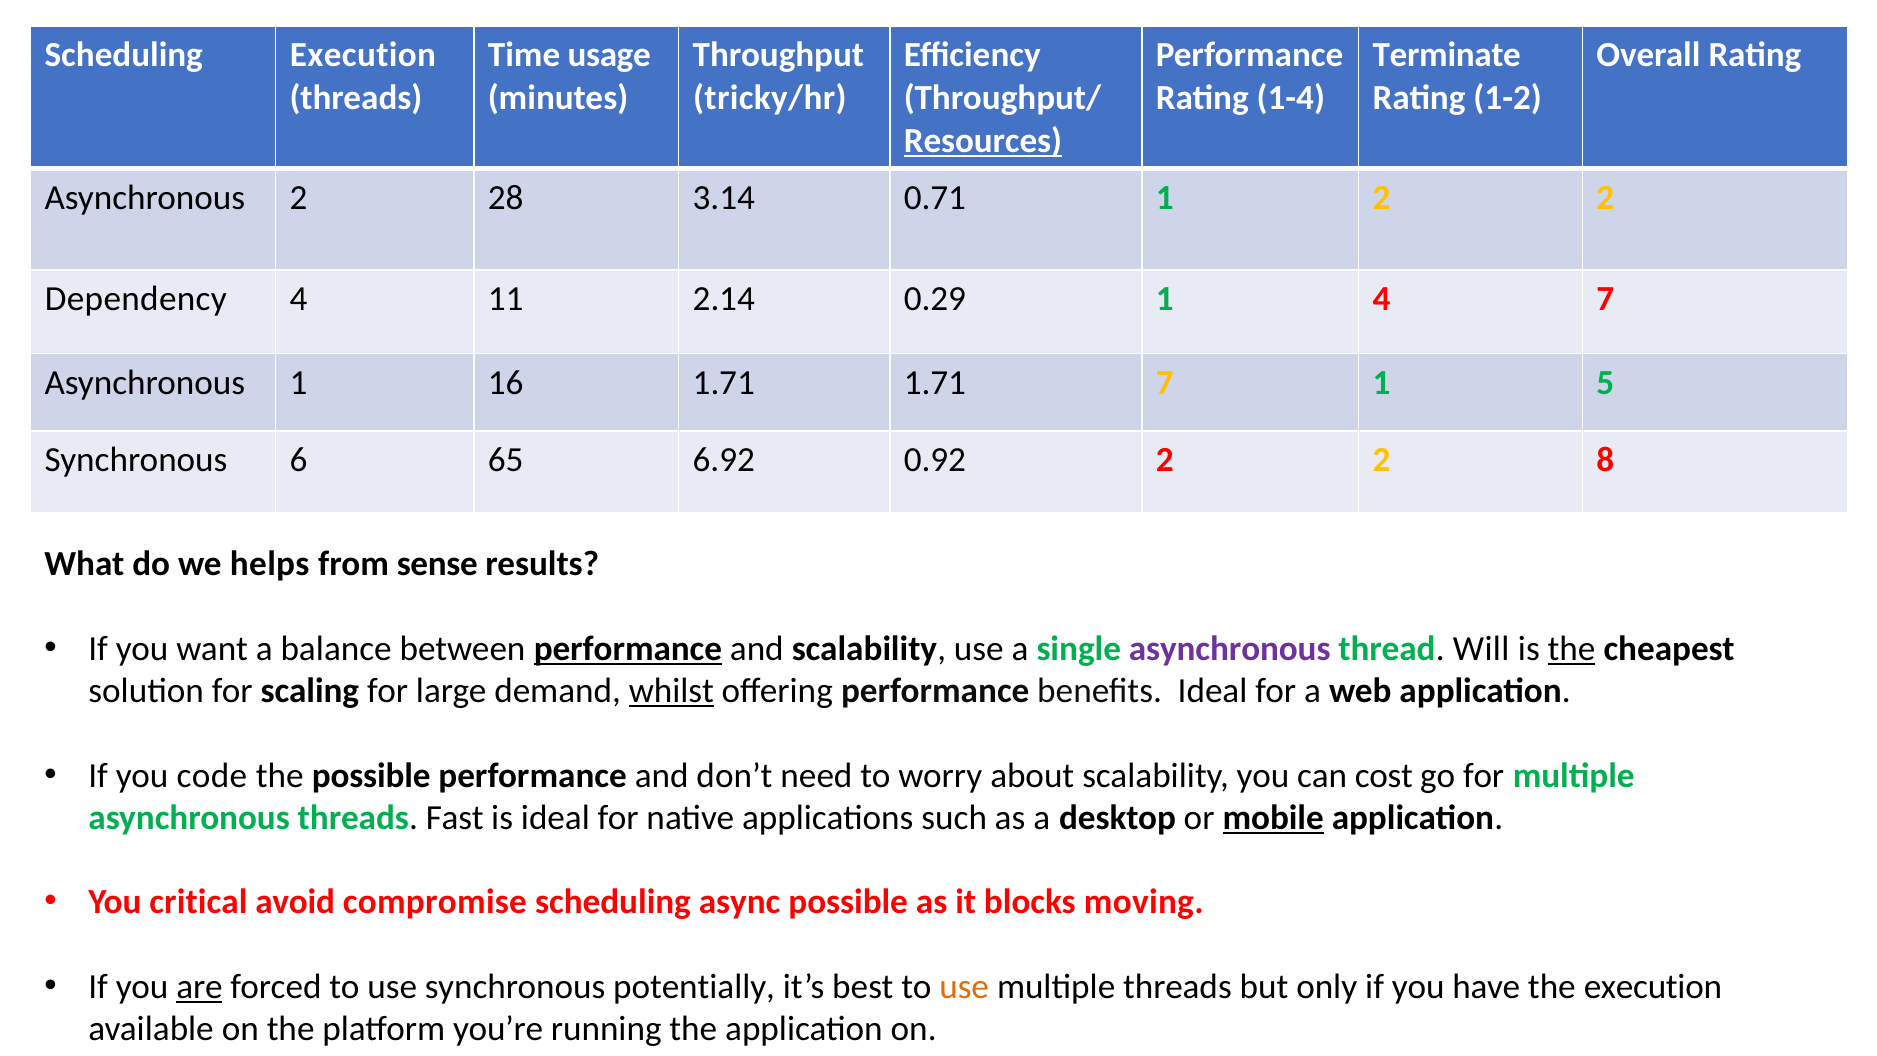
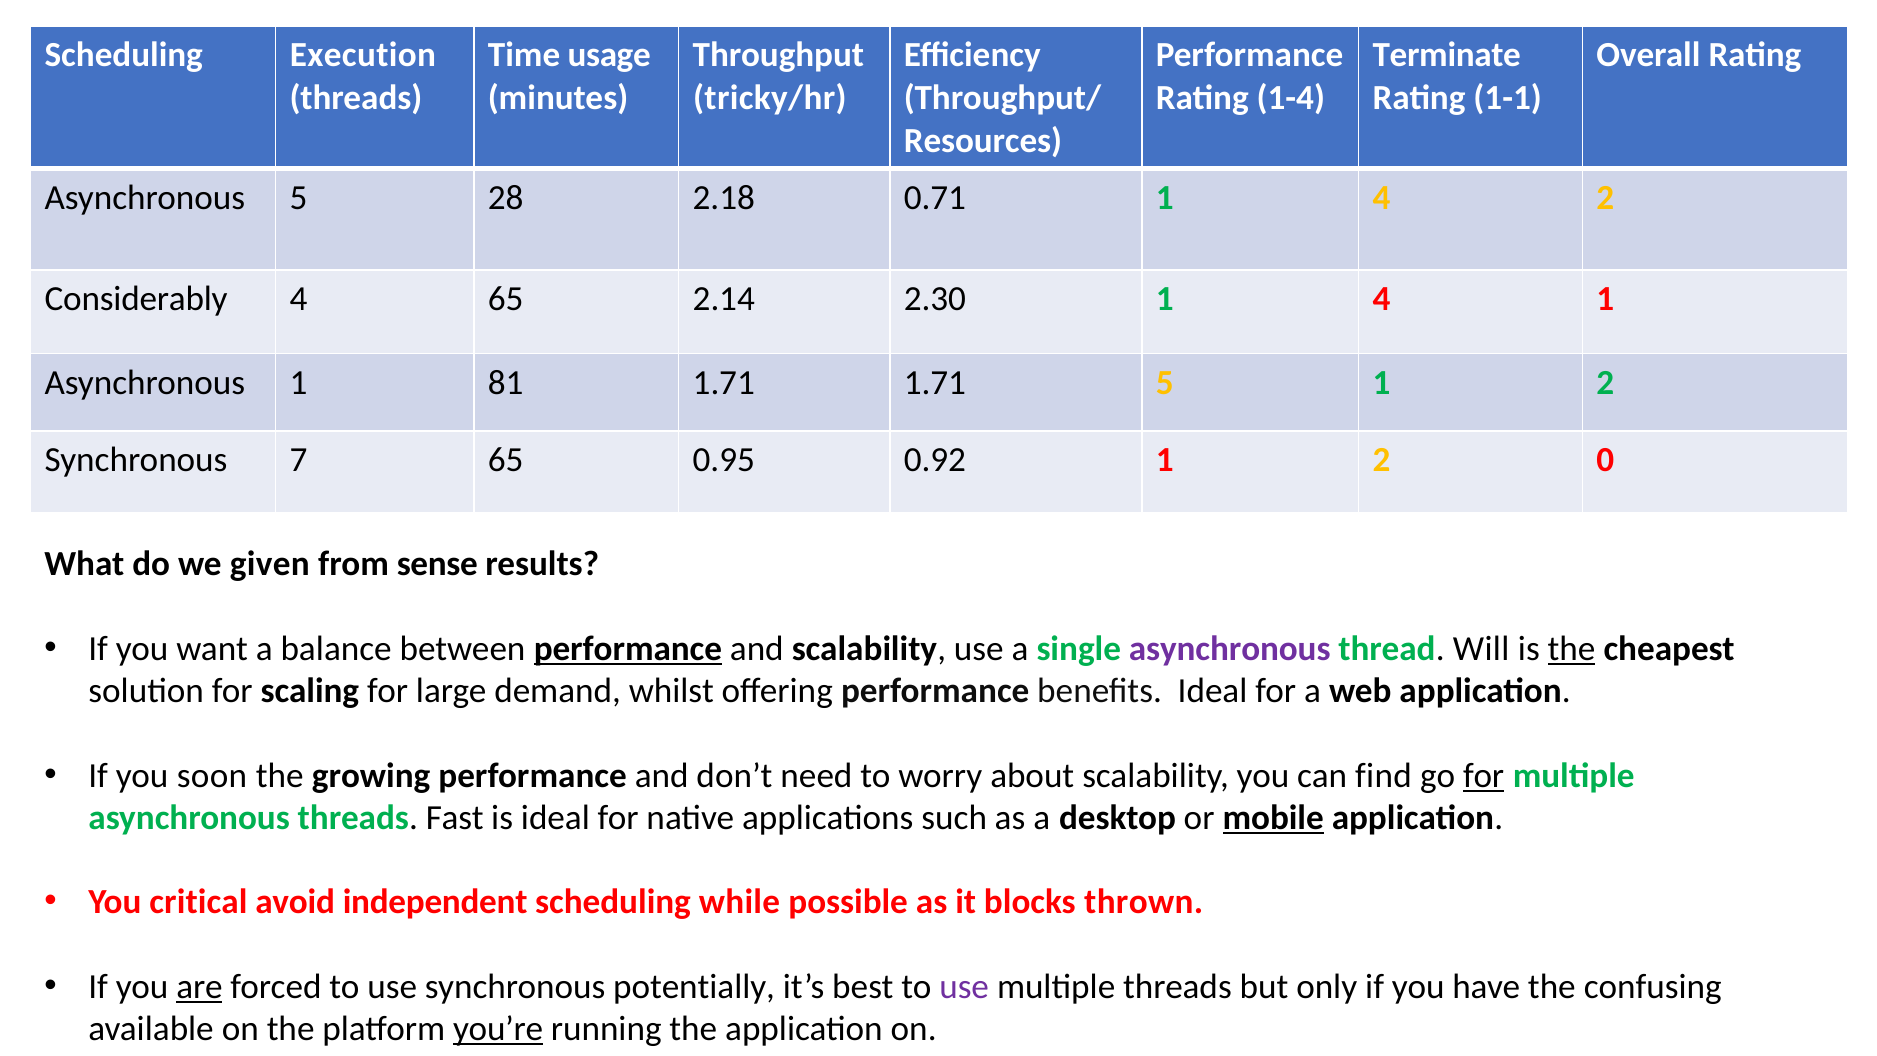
1-2: 1-2 -> 1-1 (1508, 98)
Resources underline: present -> none (983, 141)
Asynchronous 2: 2 -> 5 (298, 198)
3.14: 3.14 -> 2.18 (724, 198)
0.71 1 2: 2 -> 4 (1382, 198)
Dependency: Dependency -> Considerably (136, 299)
4 11: 11 -> 65 (506, 299)
0.29: 0.29 -> 2.30 (935, 299)
4 7: 7 -> 1 (1605, 299)
16: 16 -> 81 (506, 382)
1.71 7: 7 -> 5 (1165, 382)
5: 5 -> 2 (1605, 382)
6: 6 -> 7 (298, 460)
6.92: 6.92 -> 0.95 (724, 460)
0.92 2: 2 -> 1 (1165, 460)
8: 8 -> 0 (1605, 460)
helps: helps -> given (270, 564)
whilst underline: present -> none (671, 691)
code: code -> soon (212, 775)
the possible: possible -> growing (371, 775)
cost: cost -> find (1384, 775)
for underline: none -> present (1484, 775)
compromise: compromise -> independent (435, 902)
async: async -> while (739, 902)
moving: moving -> thrown (1144, 902)
use colour: orange -> purple (964, 986)
the execution: execution -> confusing (1653, 986)
you’re underline: none -> present (498, 1029)
